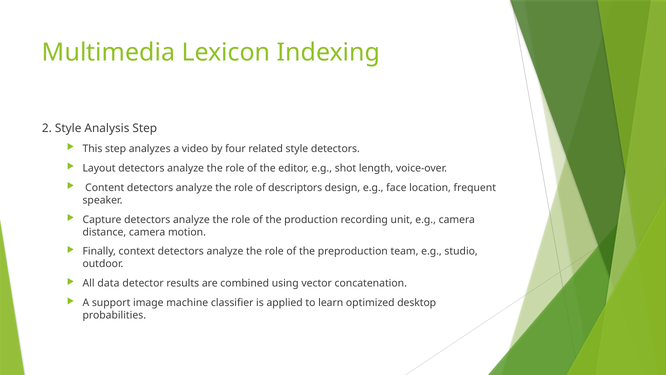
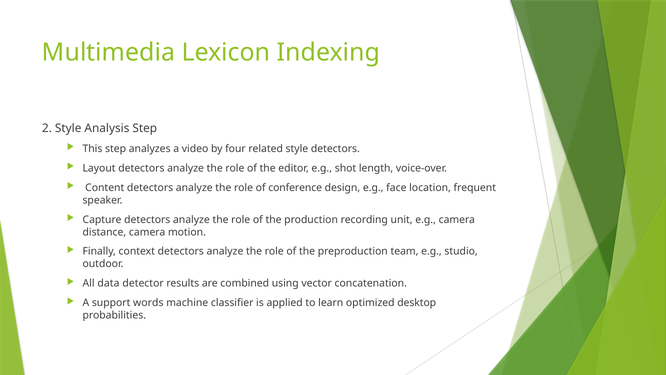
descriptors: descriptors -> conference (295, 187)
image: image -> words (148, 303)
